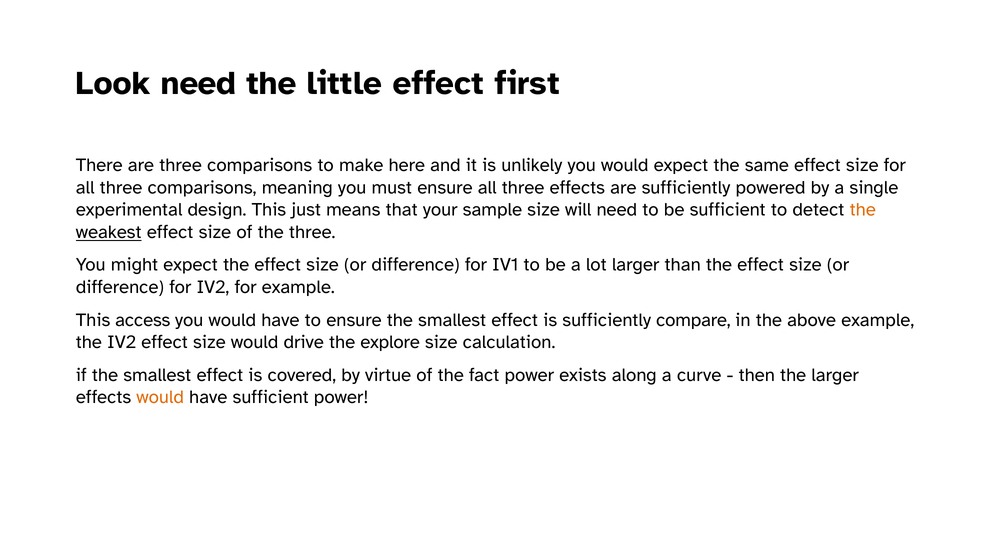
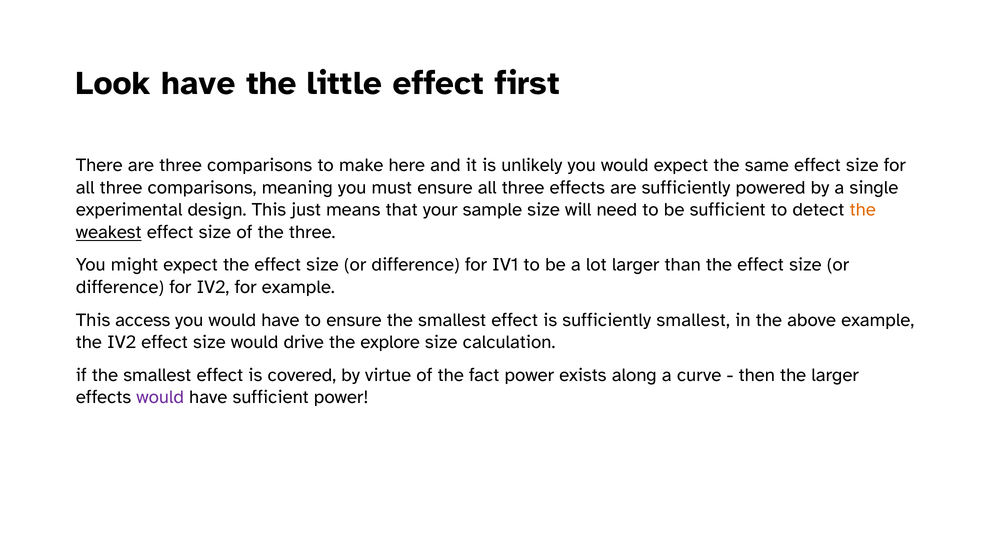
Look need: need -> have (198, 84)
sufficiently compare: compare -> smallest (693, 320)
would colour: orange -> purple (160, 398)
